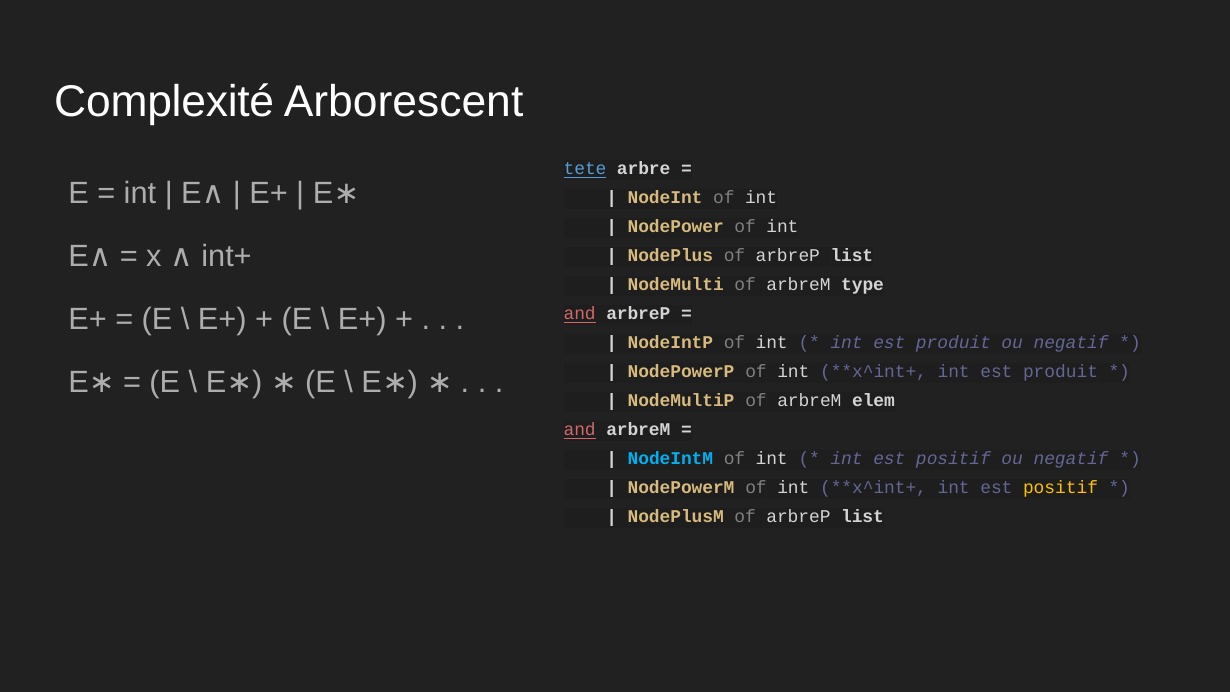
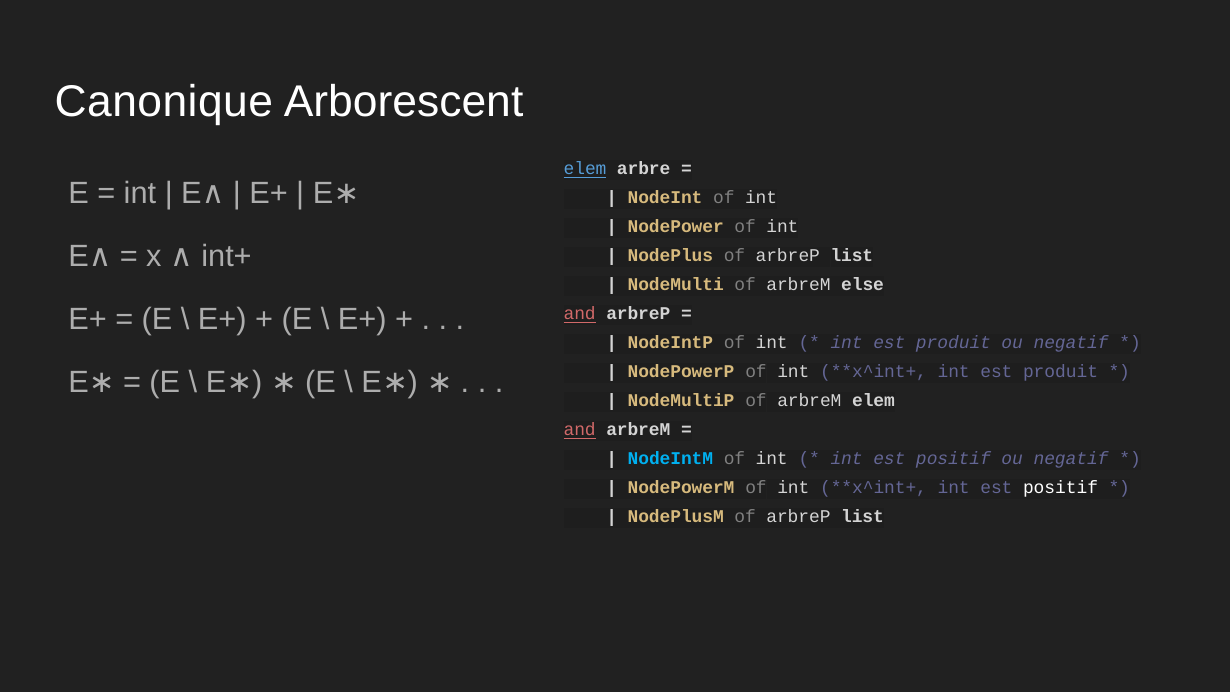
Complexité: Complexité -> Canonique (164, 102)
tete: tete -> elem (585, 169)
type: type -> else (863, 285)
positif colour: yellow -> white (1061, 488)
